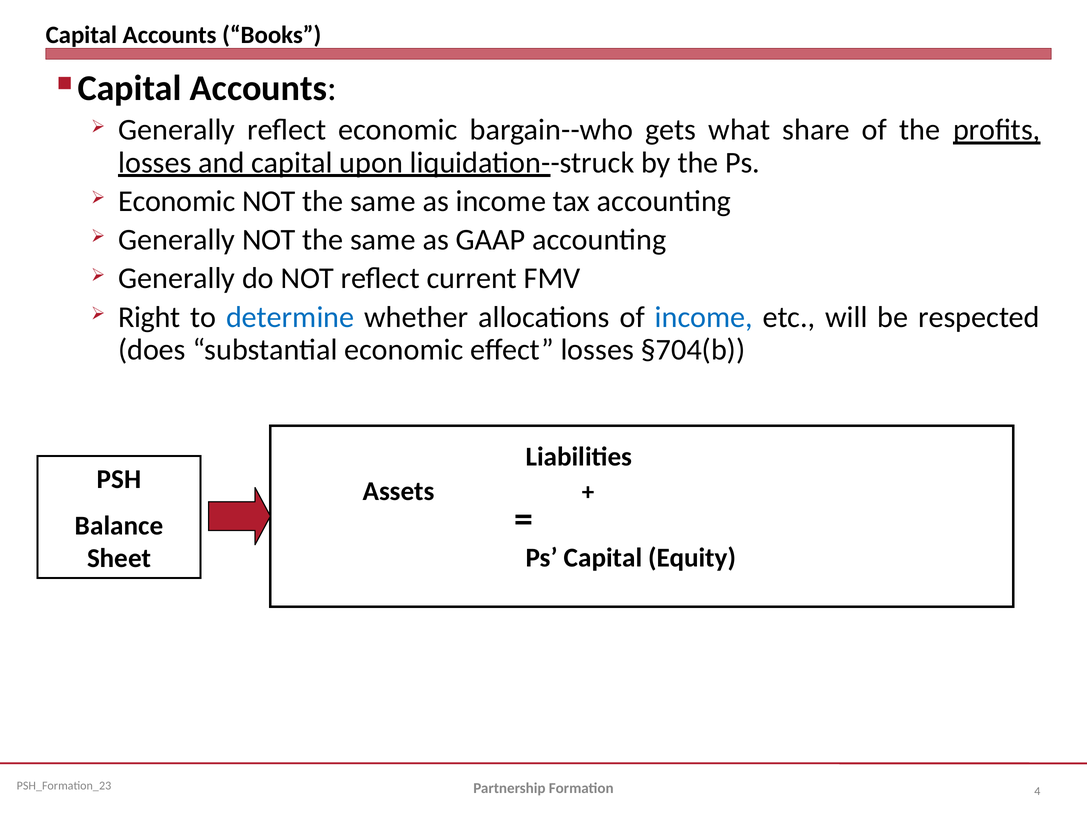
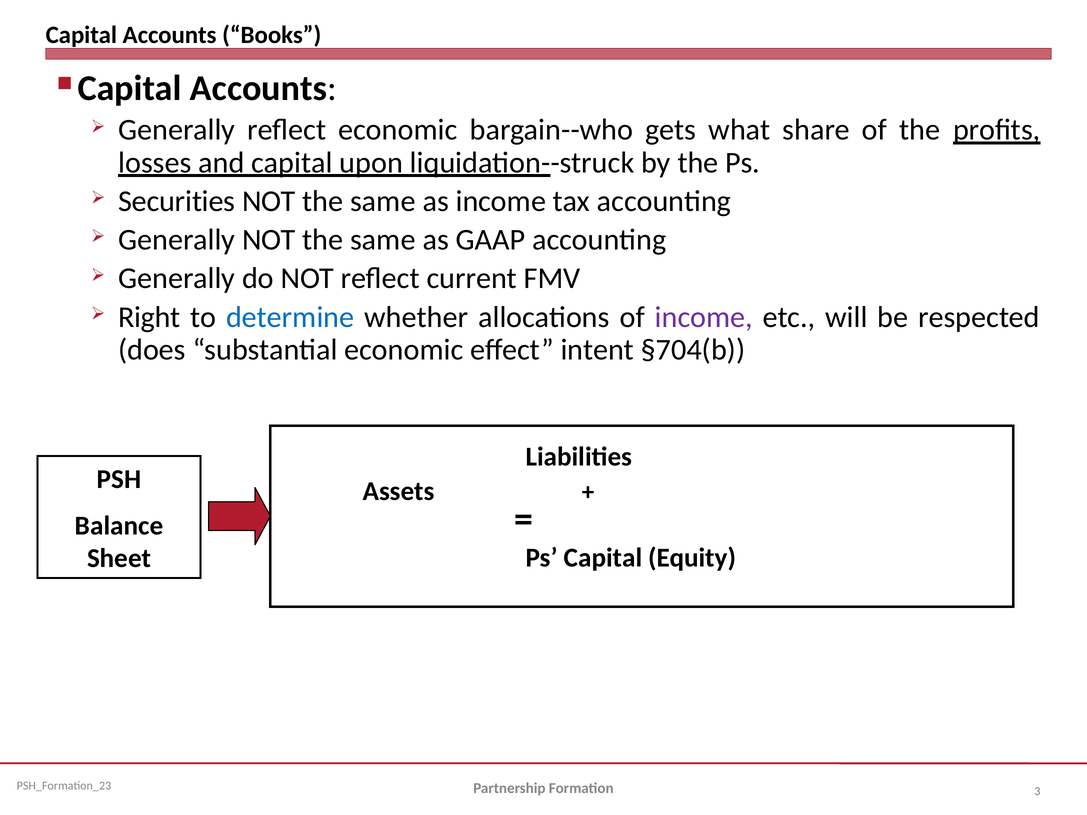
Economic: Economic -> Securities (177, 201)
income colour: blue -> purple (704, 317)
effect losses: losses -> intent (597, 350)
4: 4 -> 3 (1037, 792)
